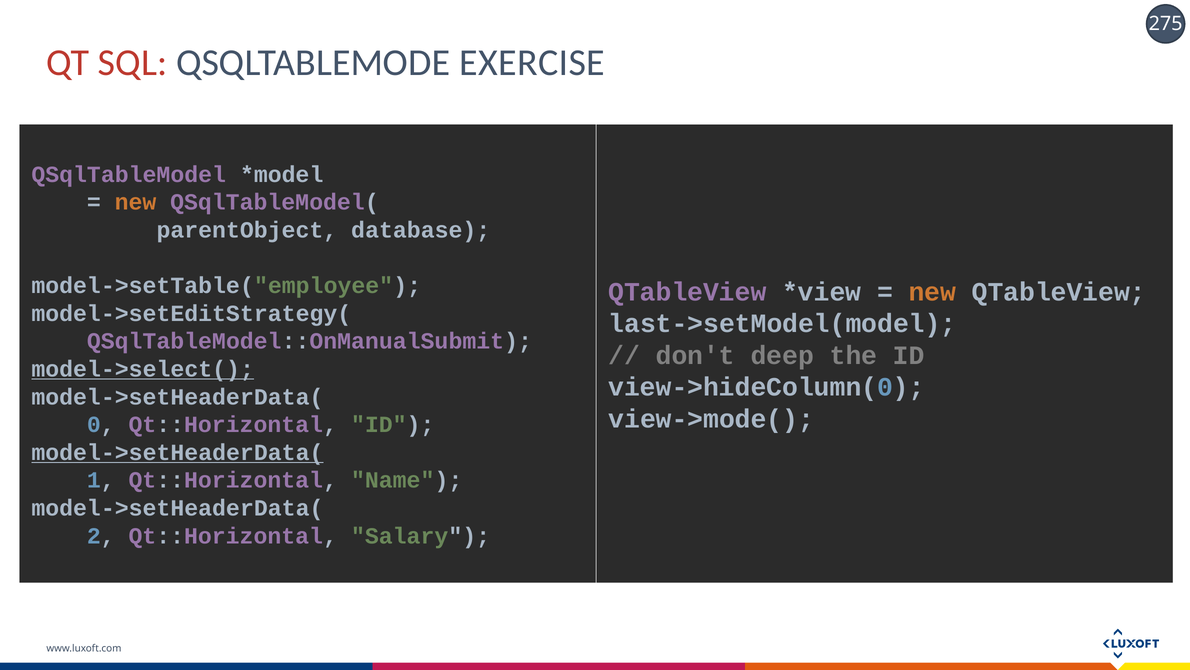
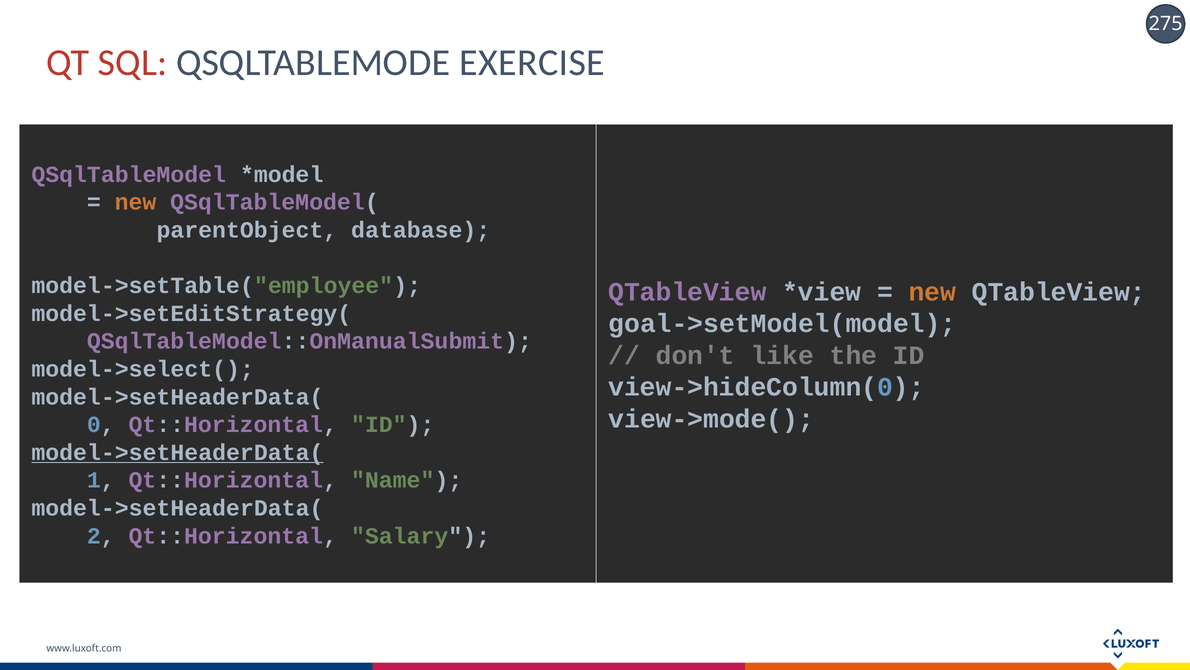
last->setModel(model: last->setModel(model -> goal->setModel(model (782, 323)
deep: deep -> like (782, 355)
model->select( underline: present -> none (143, 369)
